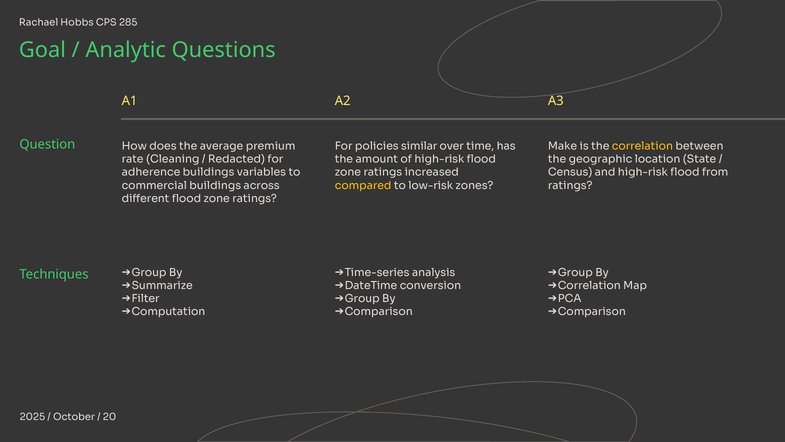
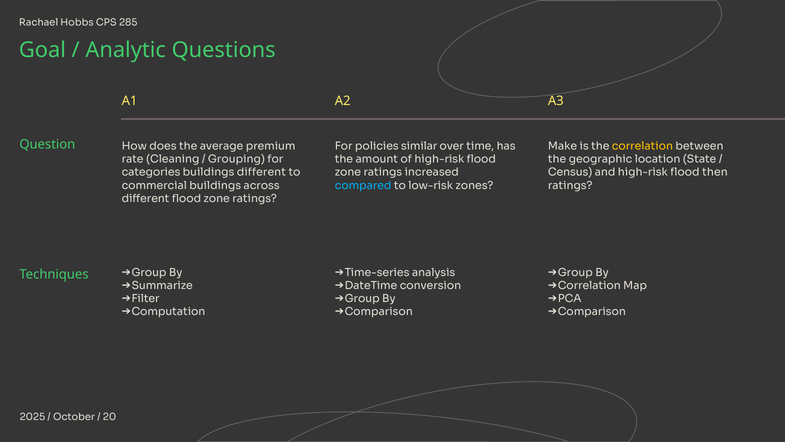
Redacted: Redacted -> Grouping (236, 159)
adherence: adherence -> categories (151, 172)
buildings variables: variables -> different (261, 172)
from: from -> then (715, 172)
compared colour: yellow -> light blue (363, 185)
